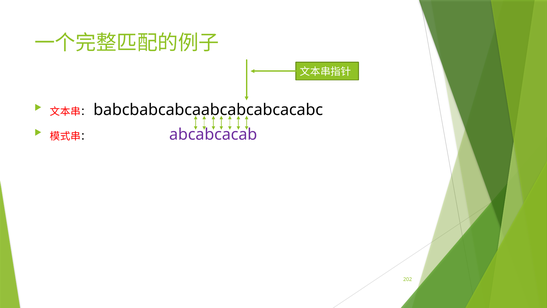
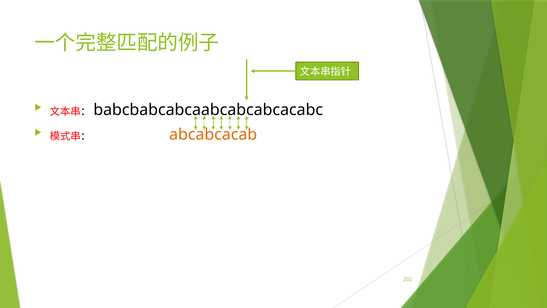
abcabcacab colour: purple -> orange (213, 135)
